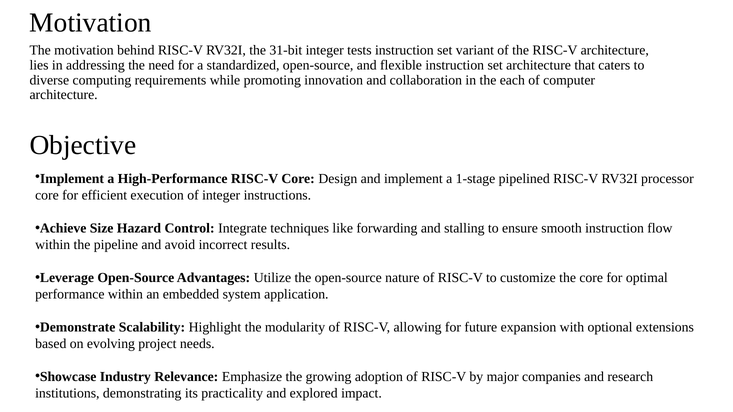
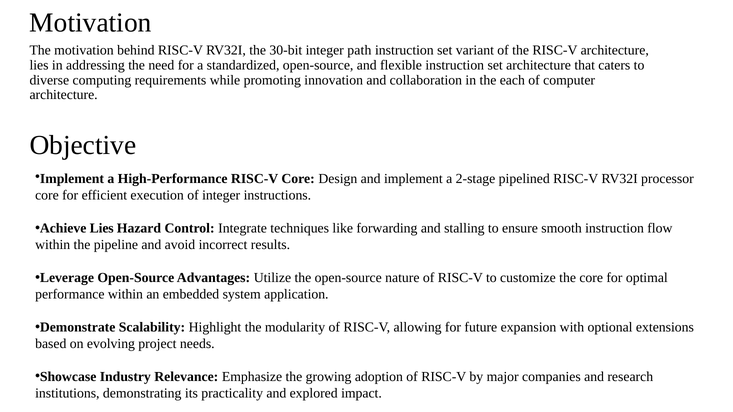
31-bit: 31-bit -> 30-bit (286, 50)
tests: tests -> path (359, 50)
1-stage: 1-stage -> 2-stage (476, 179)
Achieve Size: Size -> Lies (102, 229)
